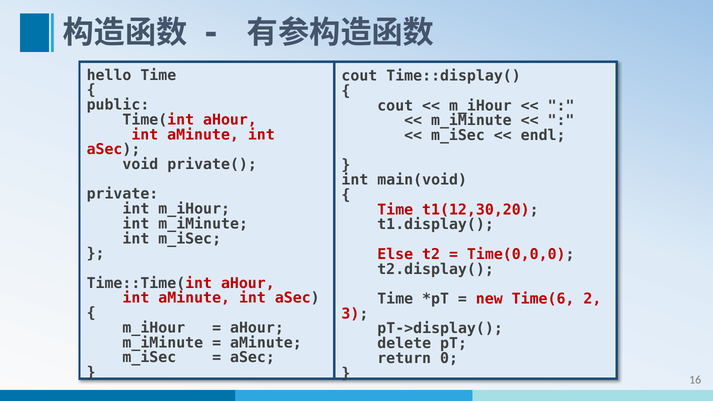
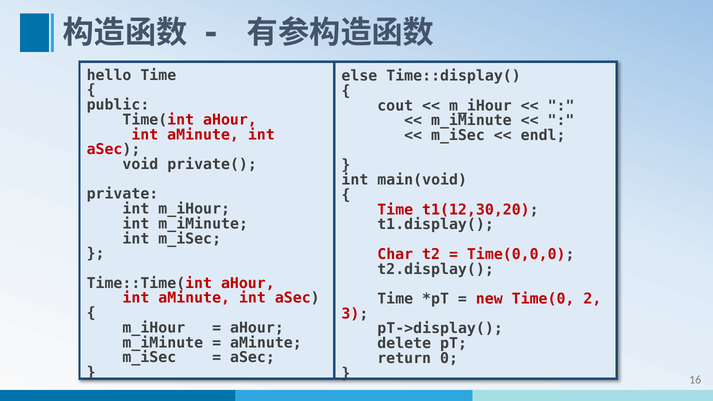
cout: cout -> else (359, 76)
Else: Else -> Char (395, 254)
Time(6: Time(6 -> Time(0 (543, 299)
